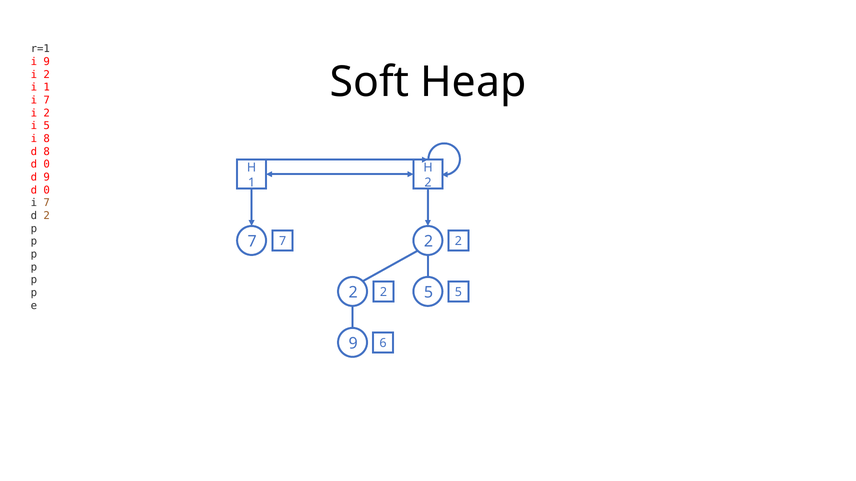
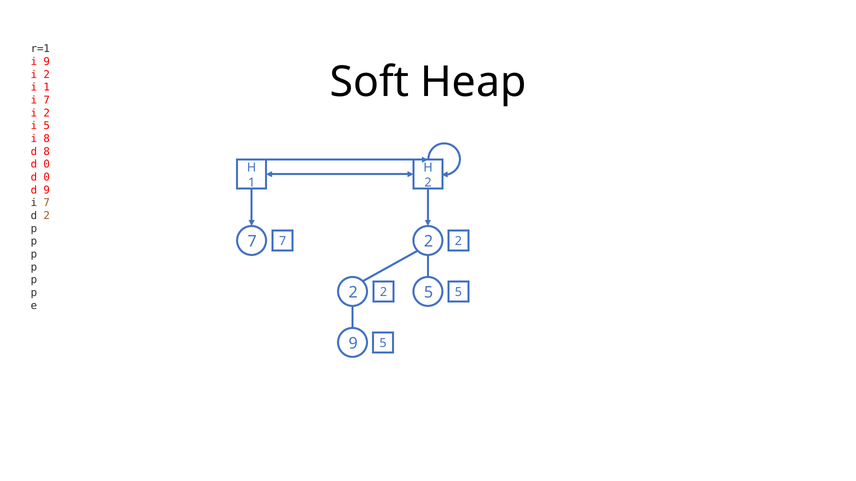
9: 9 -> 0 (47, 177)
0: 0 -> 9 (47, 190)
9 6: 6 -> 5 (383, 344)
